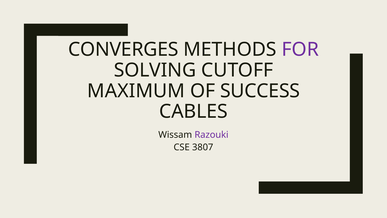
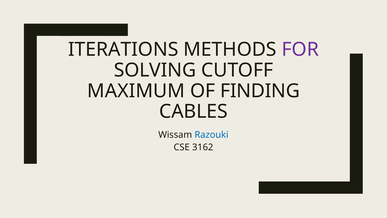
CONVERGES: CONVERGES -> ITERATIONS (123, 49)
SUCCESS: SUCCESS -> FINDING (260, 91)
Razouki colour: purple -> blue (212, 135)
3807: 3807 -> 3162 (203, 147)
